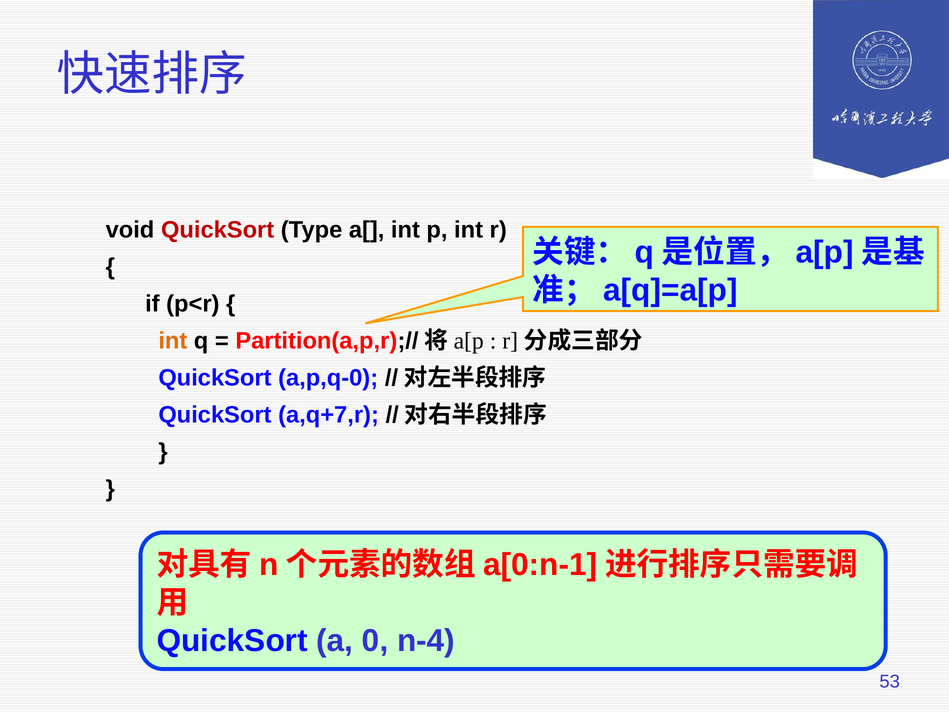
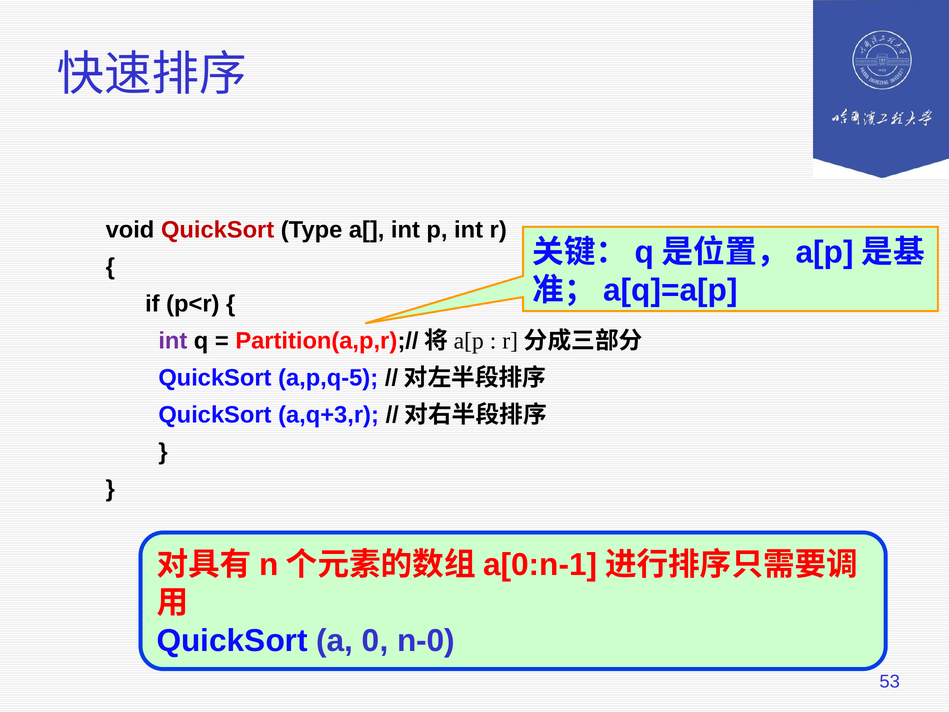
int colour: orange -> purple (173, 341)
a,p,q-0: a,p,q-0 -> a,p,q-5 (328, 378)
a,q+7,r: a,q+7,r -> a,q+3,r (329, 415)
n-4: n-4 -> n-0 (426, 641)
